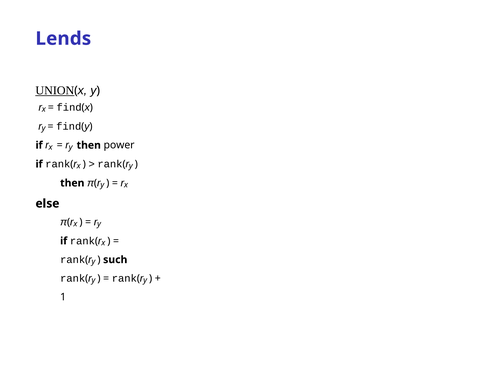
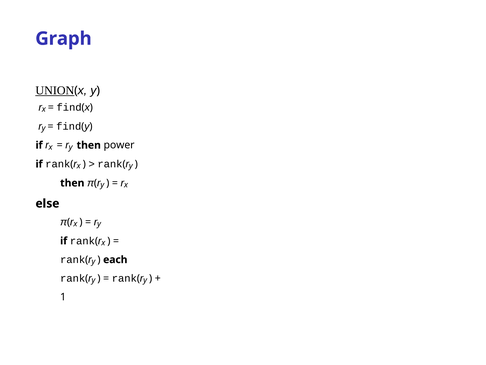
Lends: Lends -> Graph (64, 39)
such: such -> each (115, 260)
